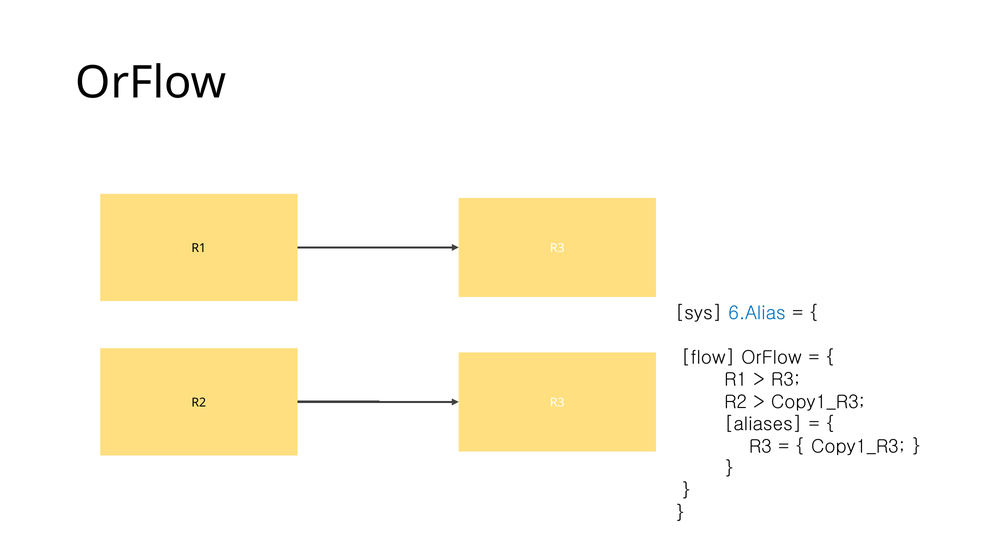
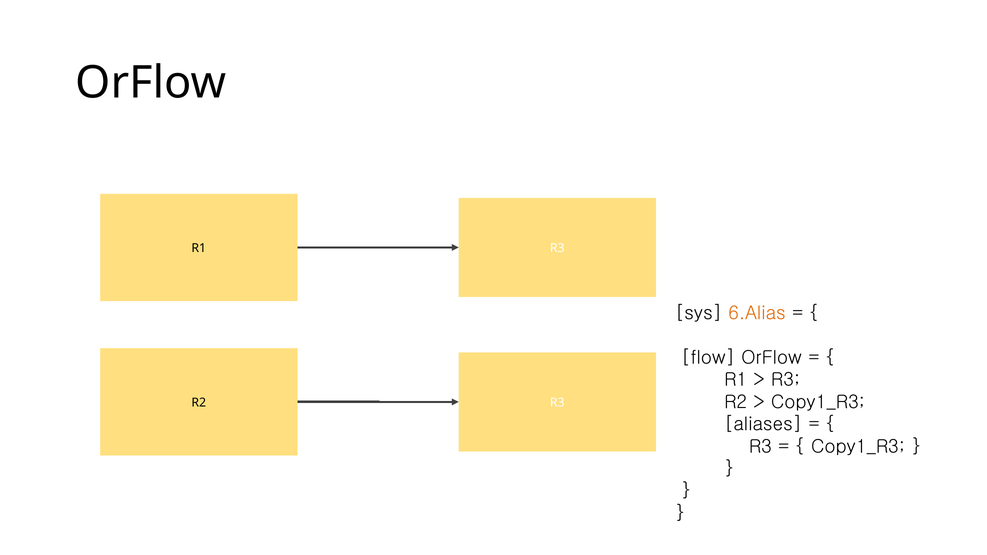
6.Alias colour: blue -> orange (757, 313)
